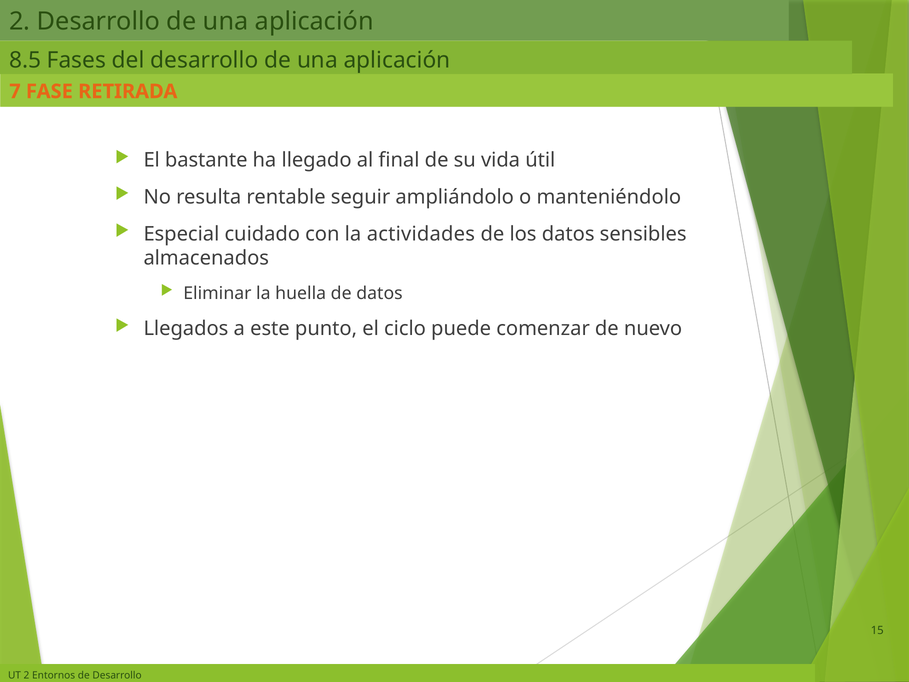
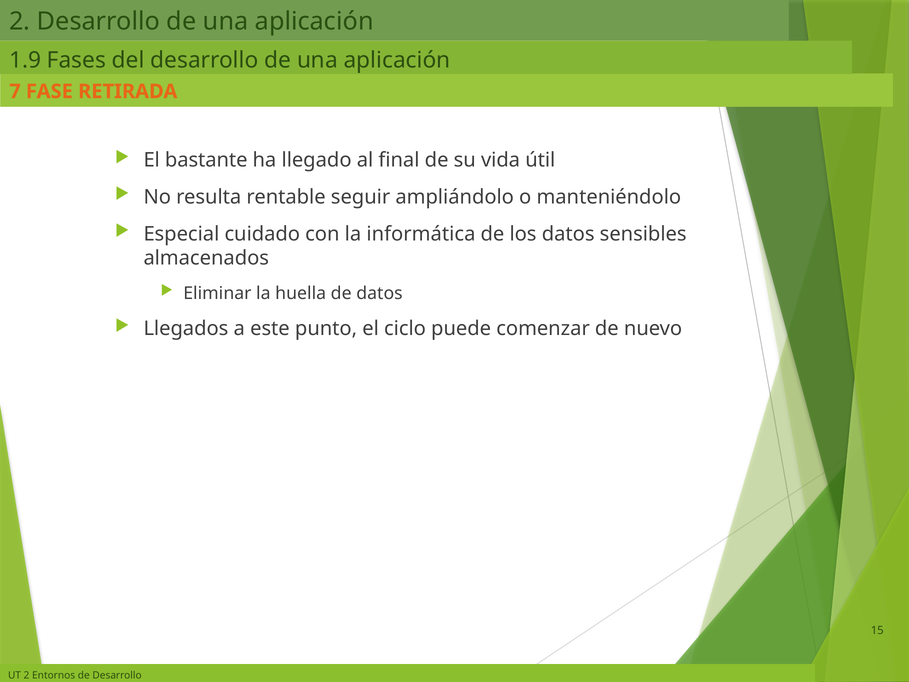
8.5: 8.5 -> 1.9 (25, 60)
actividades: actividades -> informática (421, 234)
